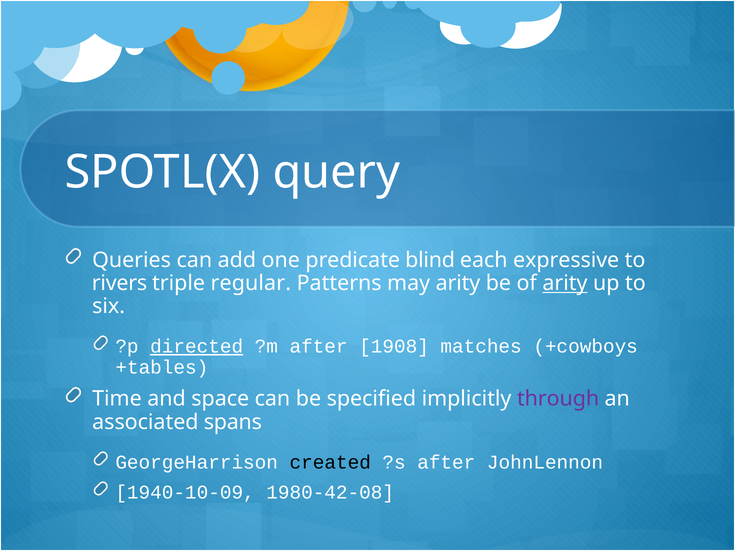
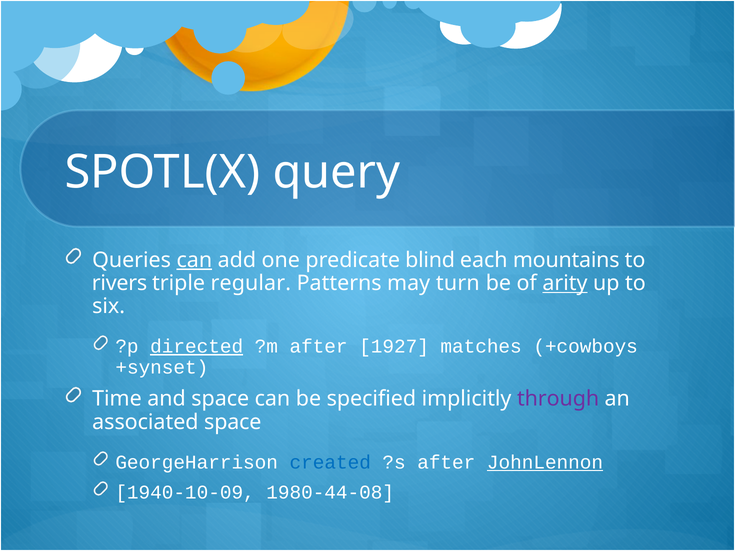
can underline: none -> present (194, 260)
expressive: expressive -> mountains (566, 260)
may arity: arity -> turn (458, 283)
1908: 1908 -> 1927 (394, 347)
+tables: +tables -> +synset (162, 368)
associated spans: spans -> space (233, 422)
created colour: black -> blue (330, 462)
JohnLennon underline: none -> present (545, 462)
1980-42-08: 1980-42-08 -> 1980-44-08 (330, 492)
